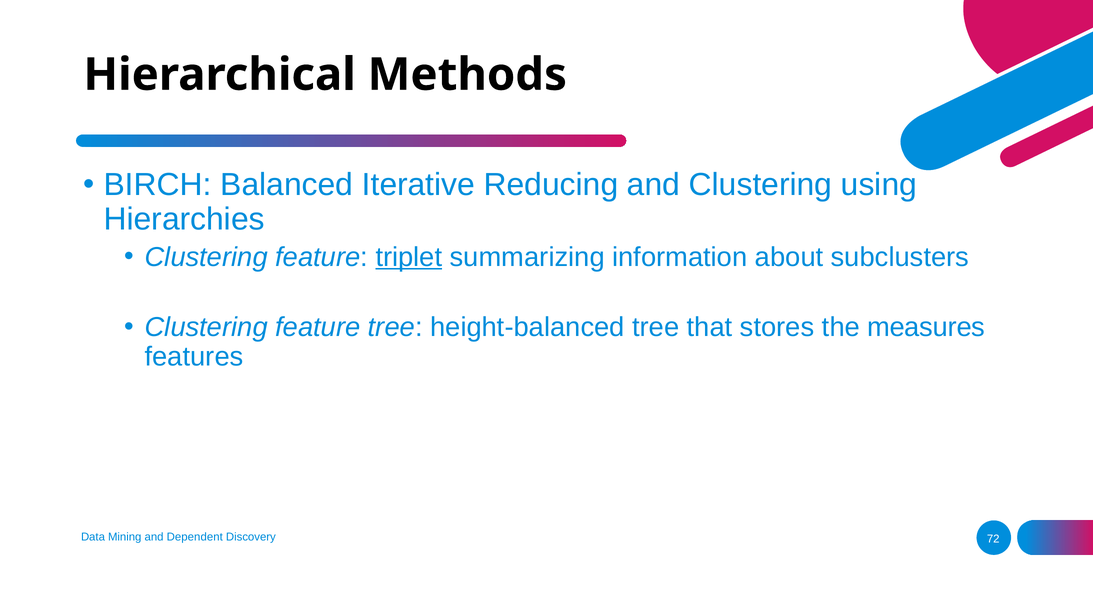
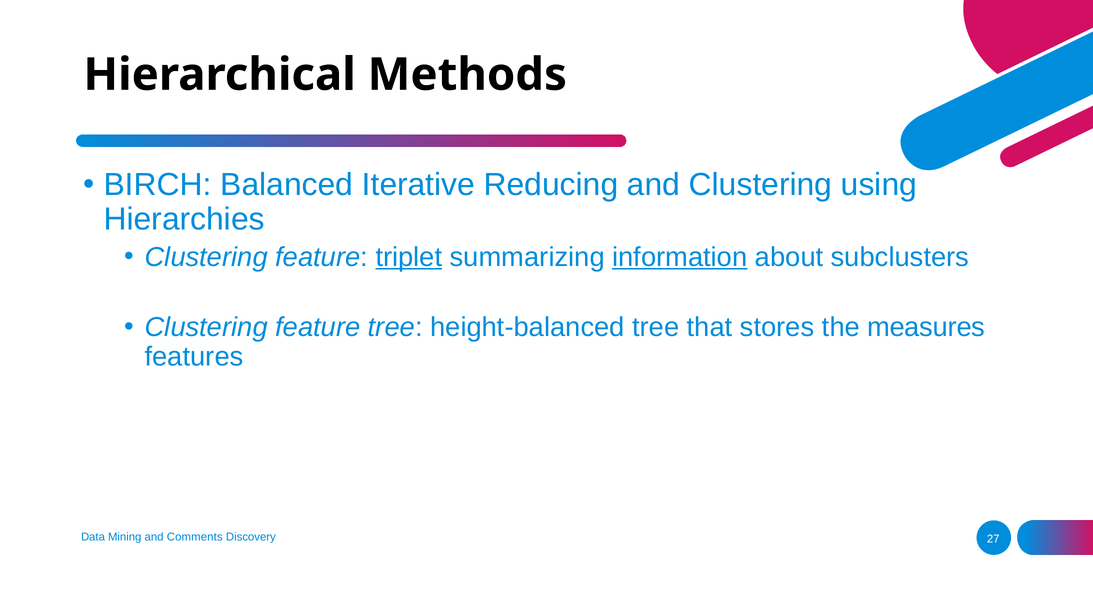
information underline: none -> present (680, 257)
Dependent: Dependent -> Comments (195, 537)
72: 72 -> 27 (993, 539)
